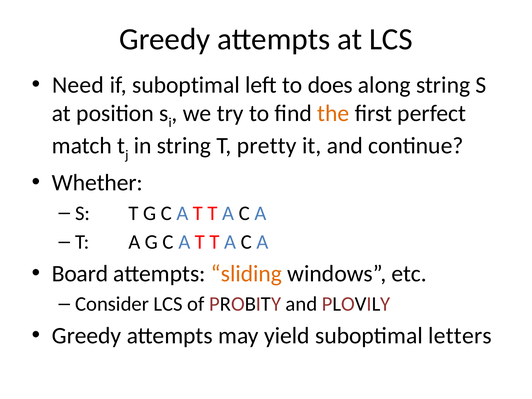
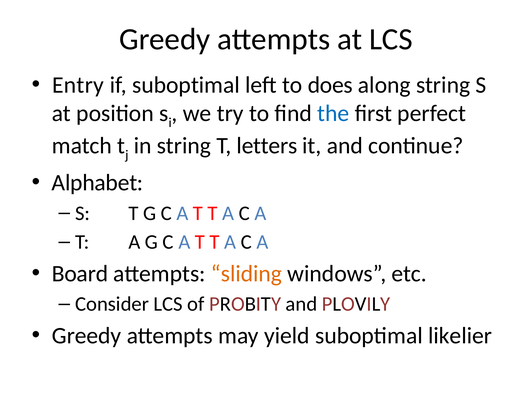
Need: Need -> Entry (78, 85)
the colour: orange -> blue (333, 113)
pretty: pretty -> letters (267, 146)
Whether: Whether -> Alphabet (97, 183)
letters: letters -> likelier (460, 336)
